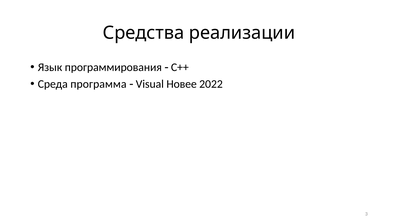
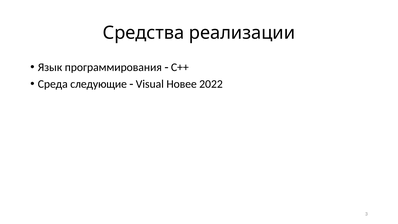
программа: программа -> следующие (99, 84)
